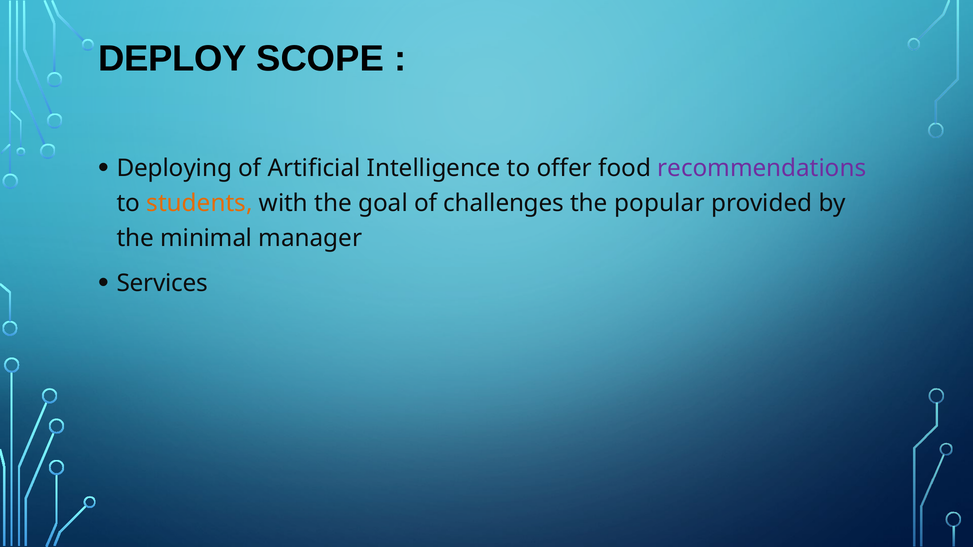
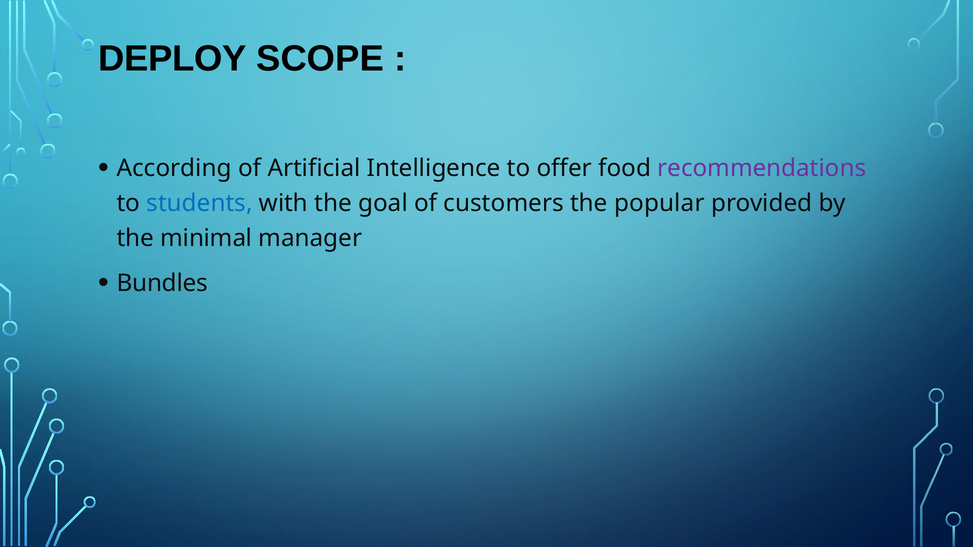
Deploying: Deploying -> According (174, 168)
students colour: orange -> blue (199, 203)
challenges: challenges -> customers (504, 203)
Services: Services -> Bundles (162, 284)
